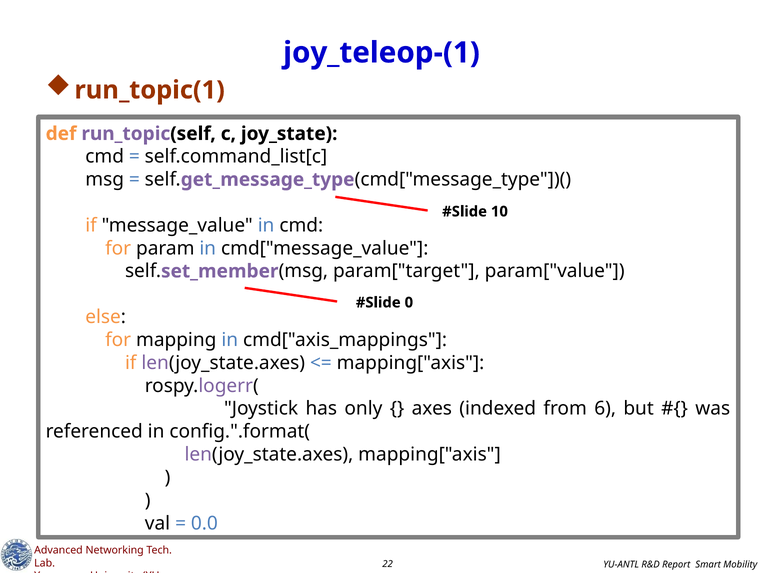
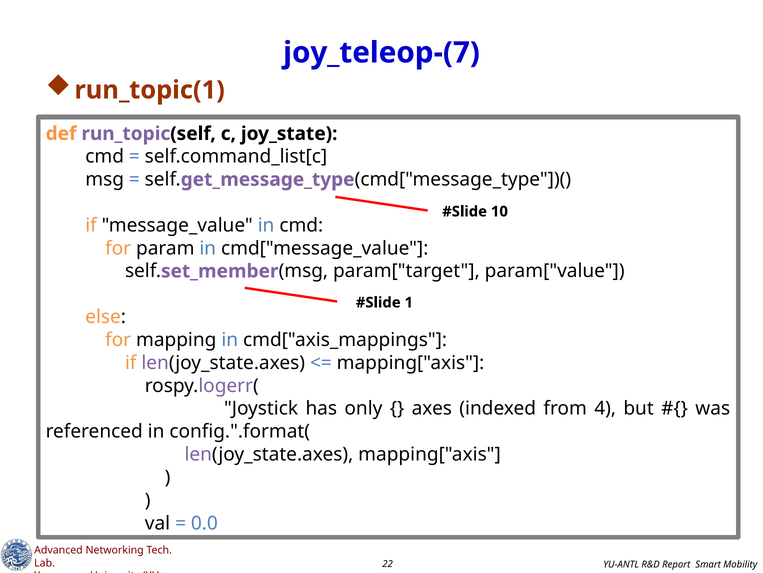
joy_teleop-(1: joy_teleop-(1 -> joy_teleop-(7 (382, 53)
0: 0 -> 1 (409, 302)
6: 6 -> 4 (605, 408)
